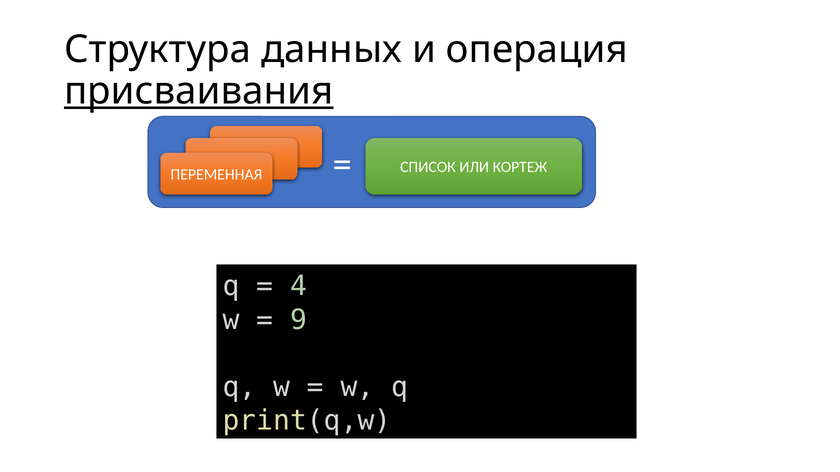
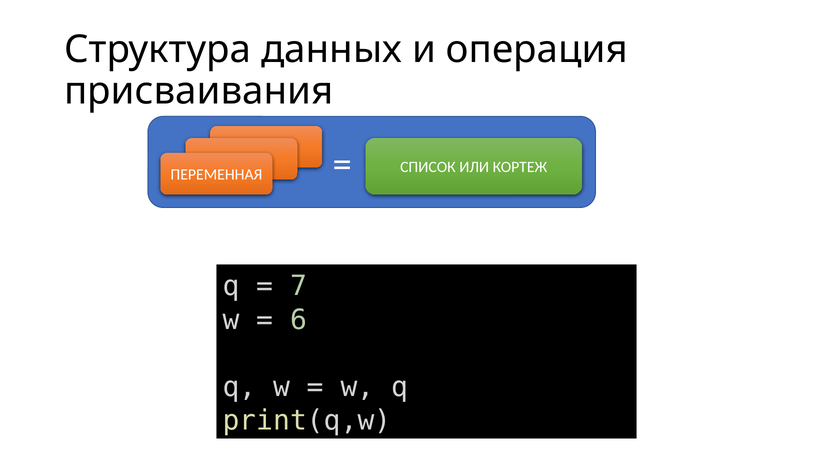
присваивания underline: present -> none (199, 91)
4: 4 -> 7 (298, 287)
9: 9 -> 6 (298, 320)
